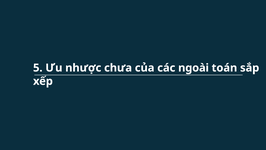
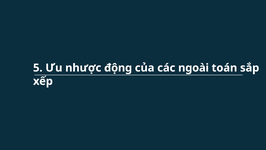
chưa: chưa -> động (118, 68)
